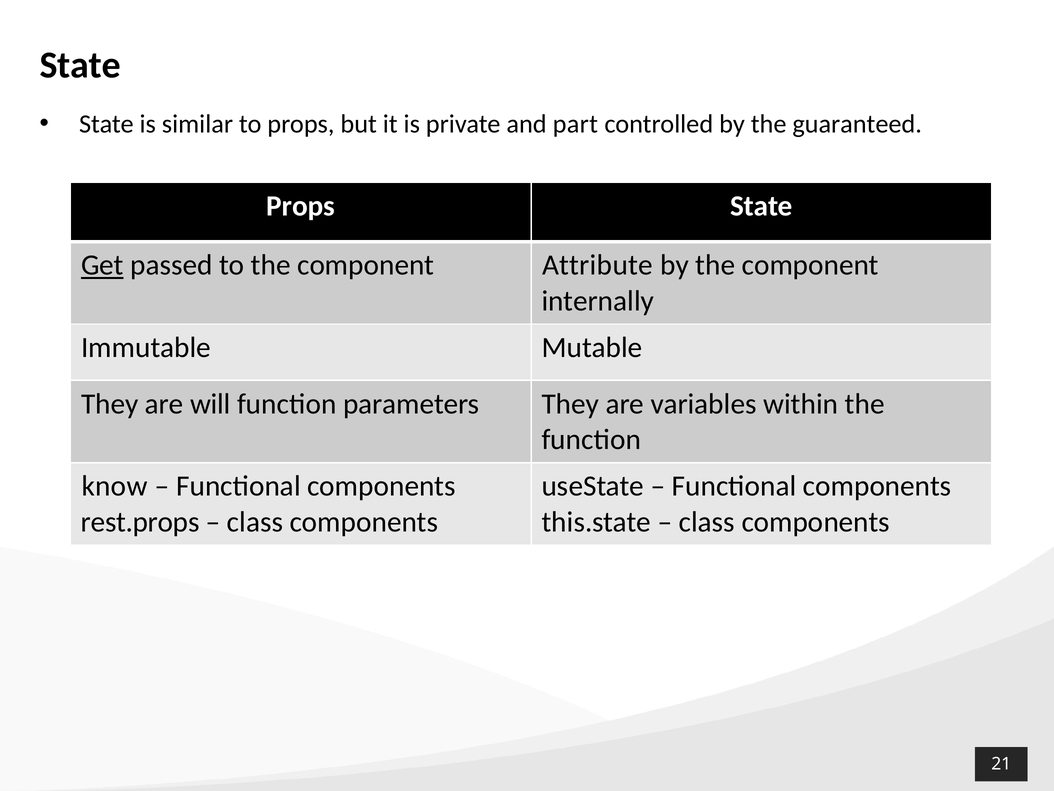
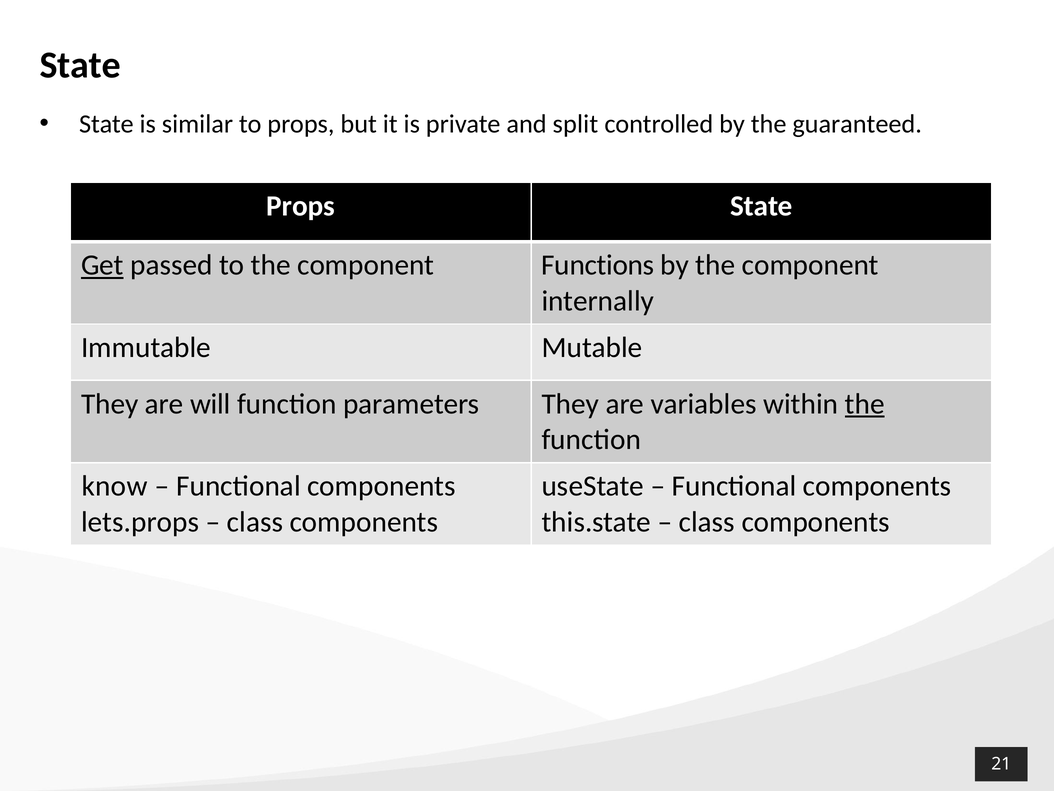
part: part -> split (575, 124)
Attribute: Attribute -> Functions (598, 265)
the underline: none -> present (865, 404)
rest.props: rest.props -> lets.props (140, 522)
